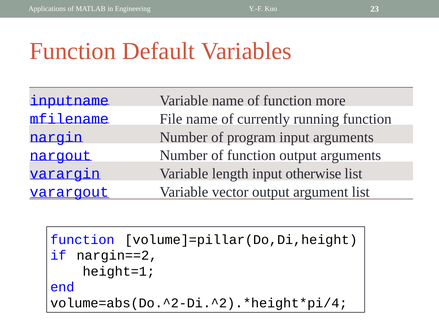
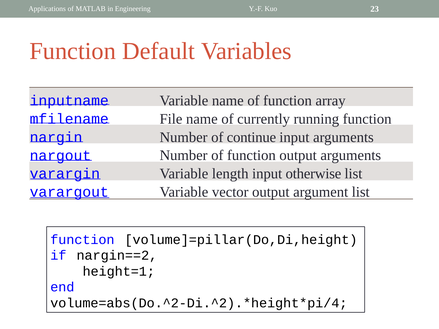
more: more -> array (331, 101)
program: program -> continue (251, 137)
